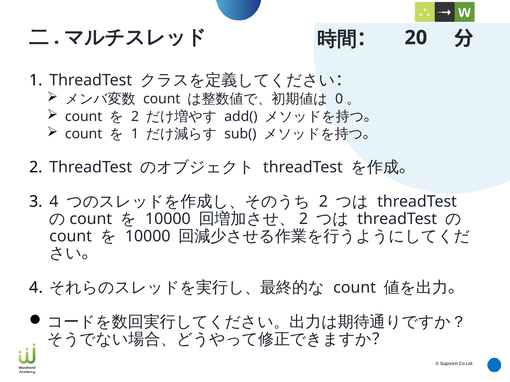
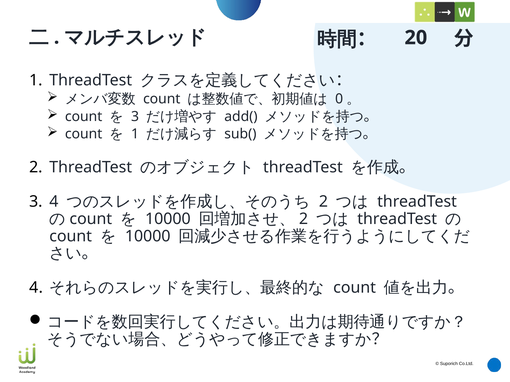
2: 2 -> 3 (135, 117)
